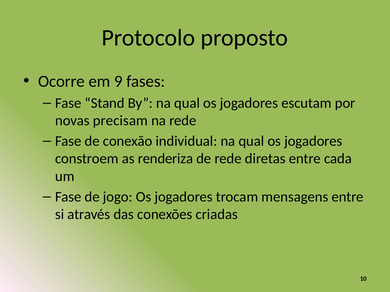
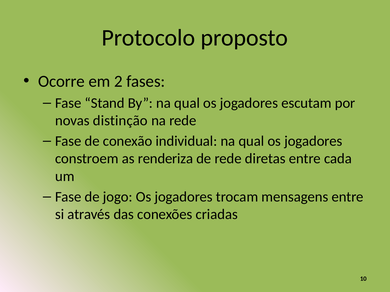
9: 9 -> 2 (118, 81)
precisam: precisam -> distinção (120, 121)
